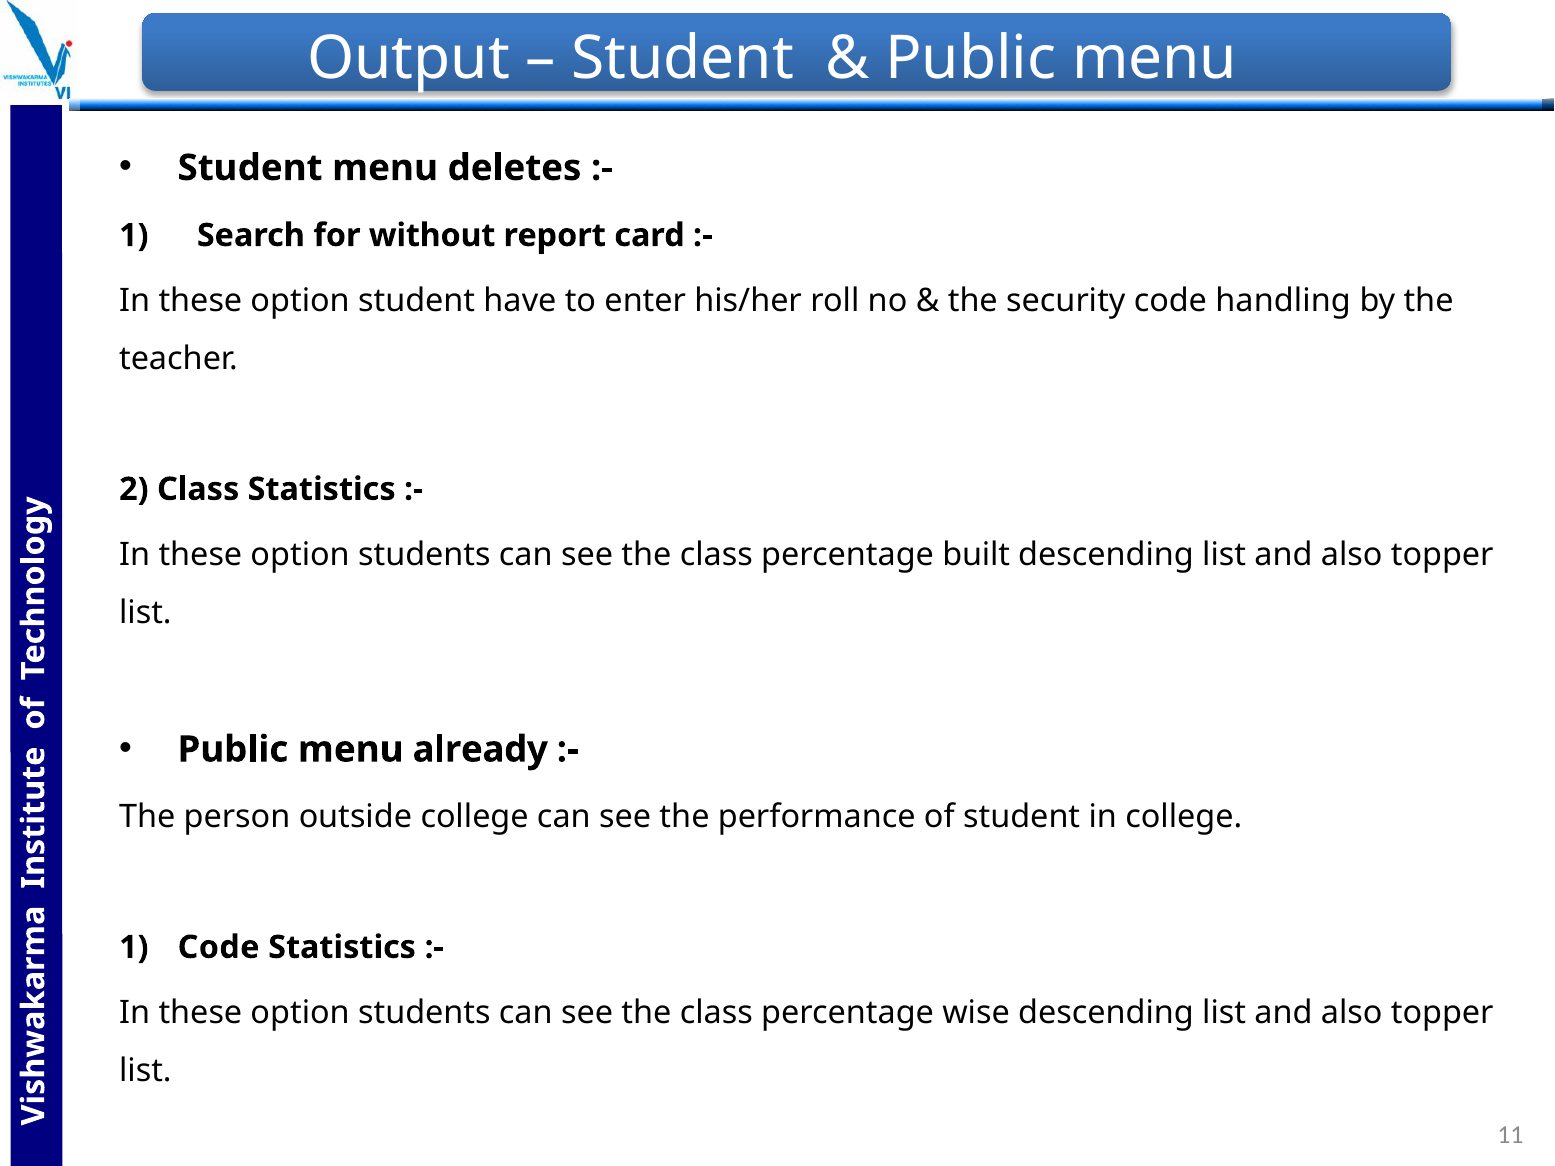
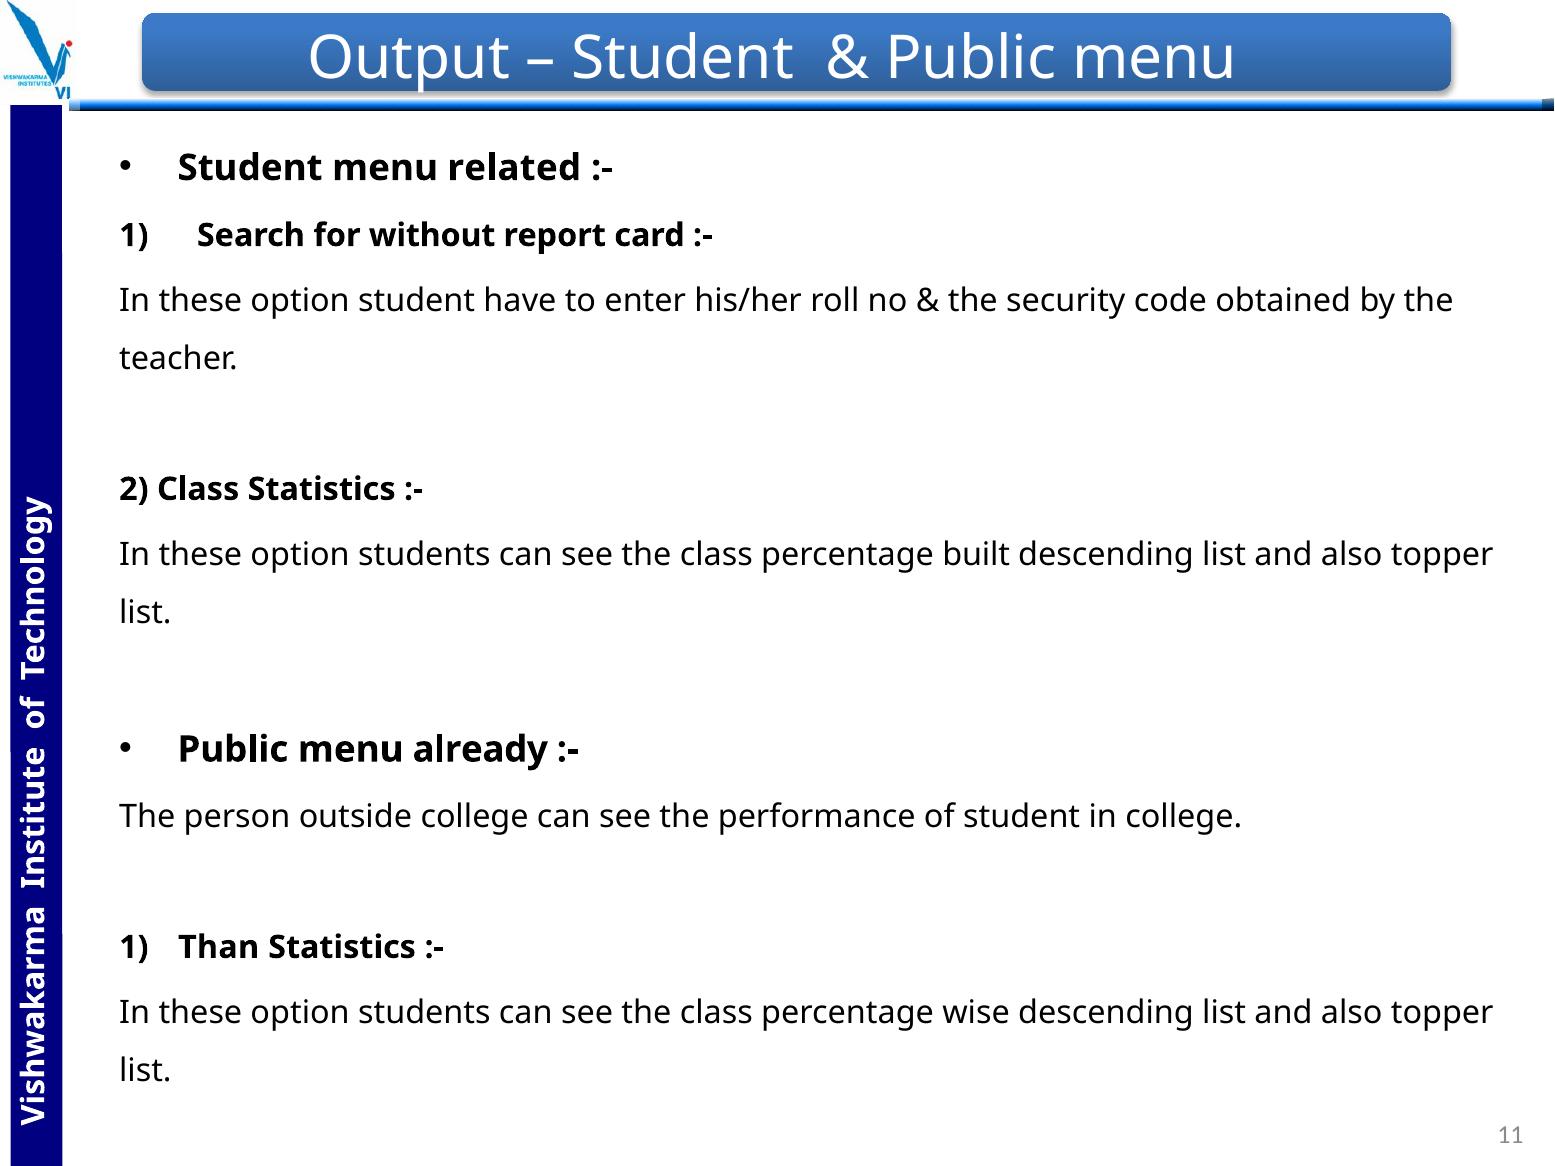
deletes: deletes -> related (514, 168)
handling: handling -> obtained (1283, 301)
Code: Code -> Than (219, 947)
